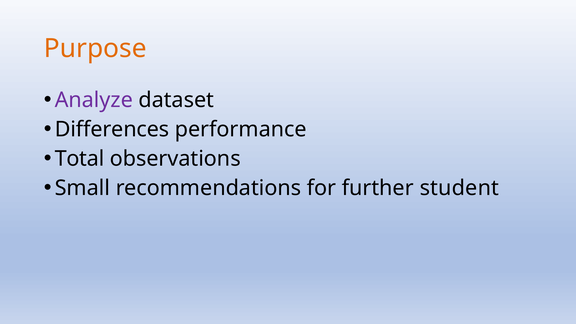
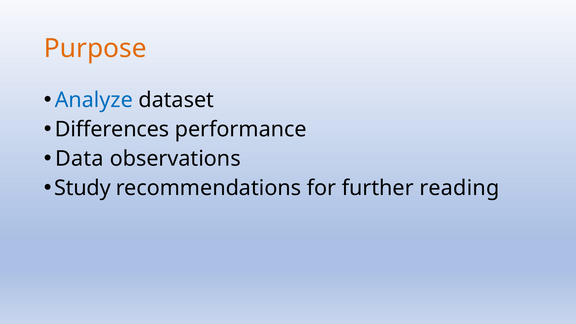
Analyze colour: purple -> blue (94, 100)
Total: Total -> Data (79, 159)
Small: Small -> Study (83, 188)
student: student -> reading (459, 188)
